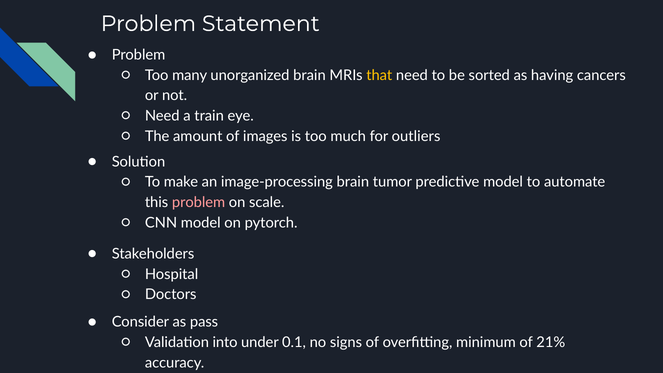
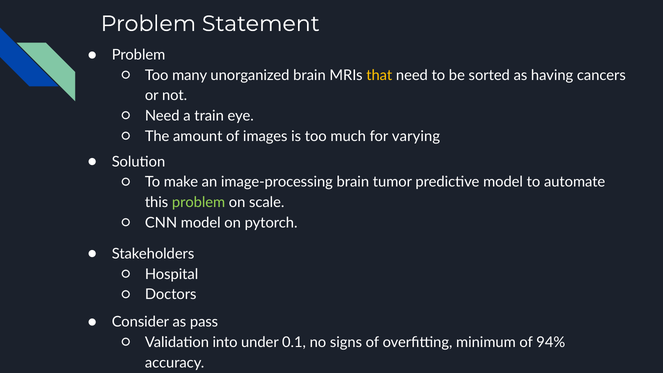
outliers: outliers -> varying (416, 136)
problem colour: pink -> light green (199, 202)
21%: 21% -> 94% (551, 342)
